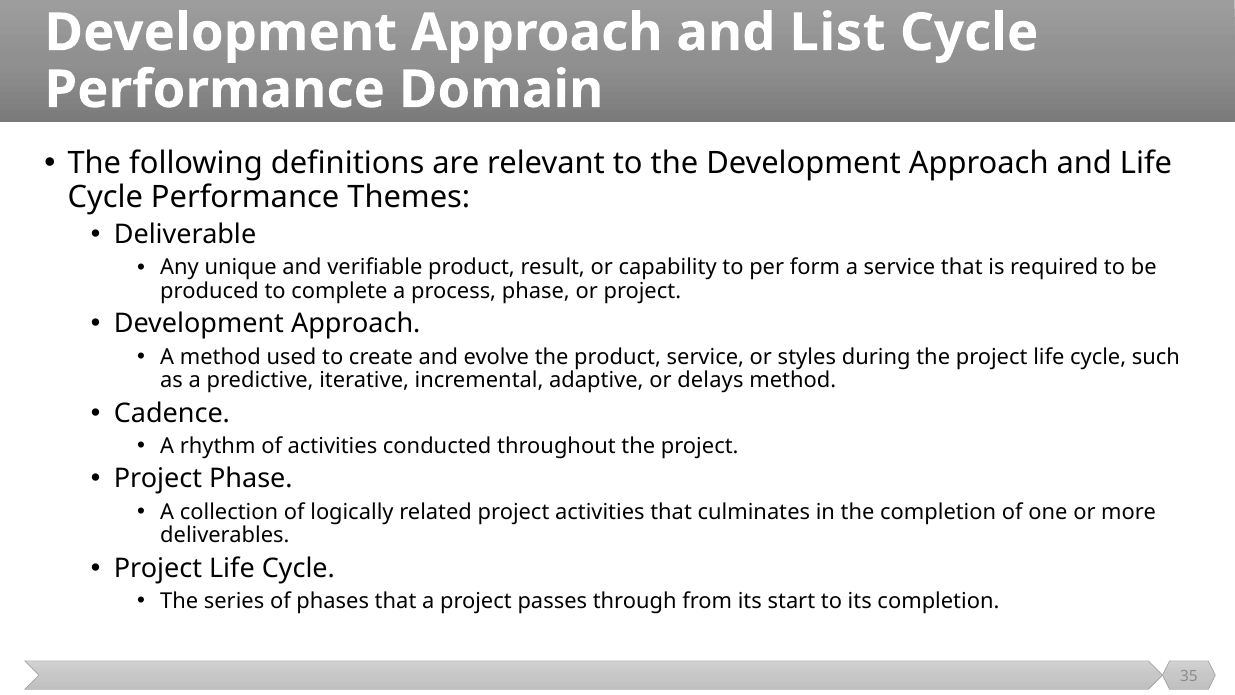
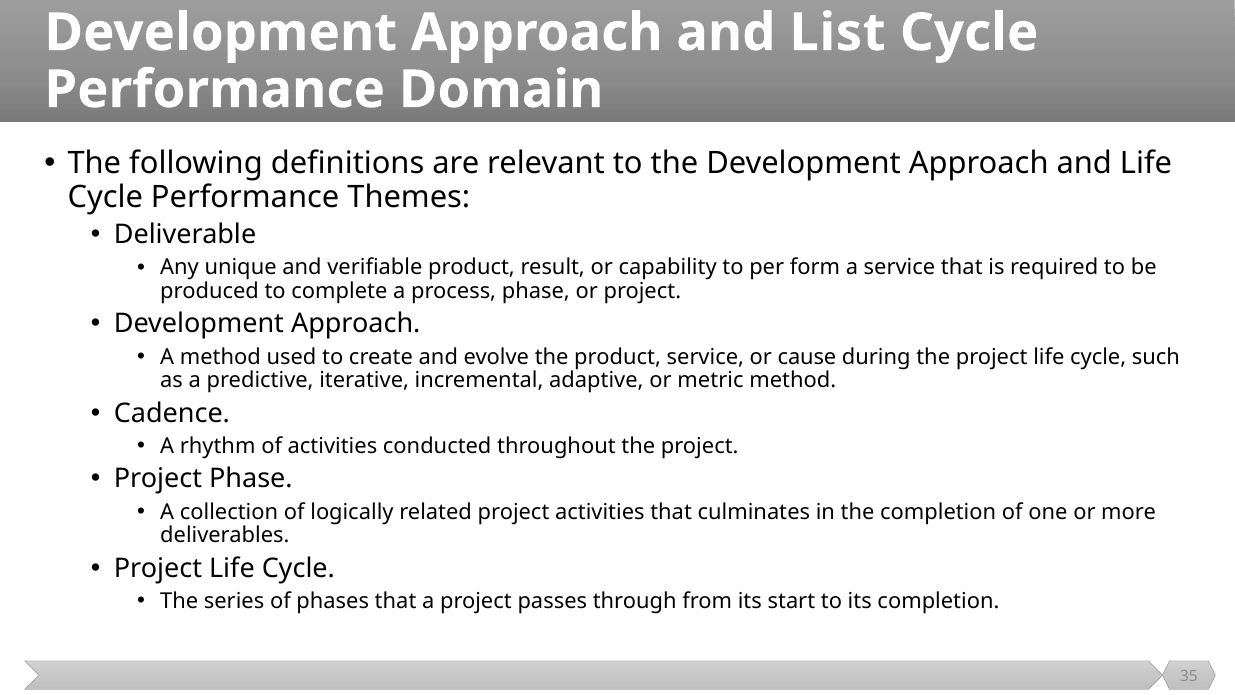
styles: styles -> cause (807, 357)
delays: delays -> metric (710, 380)
